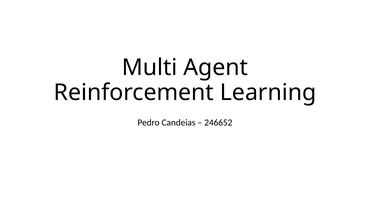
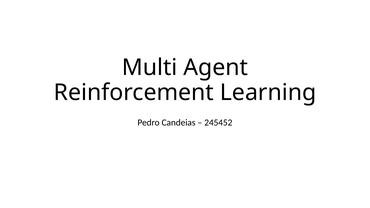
246652: 246652 -> 245452 (218, 123)
